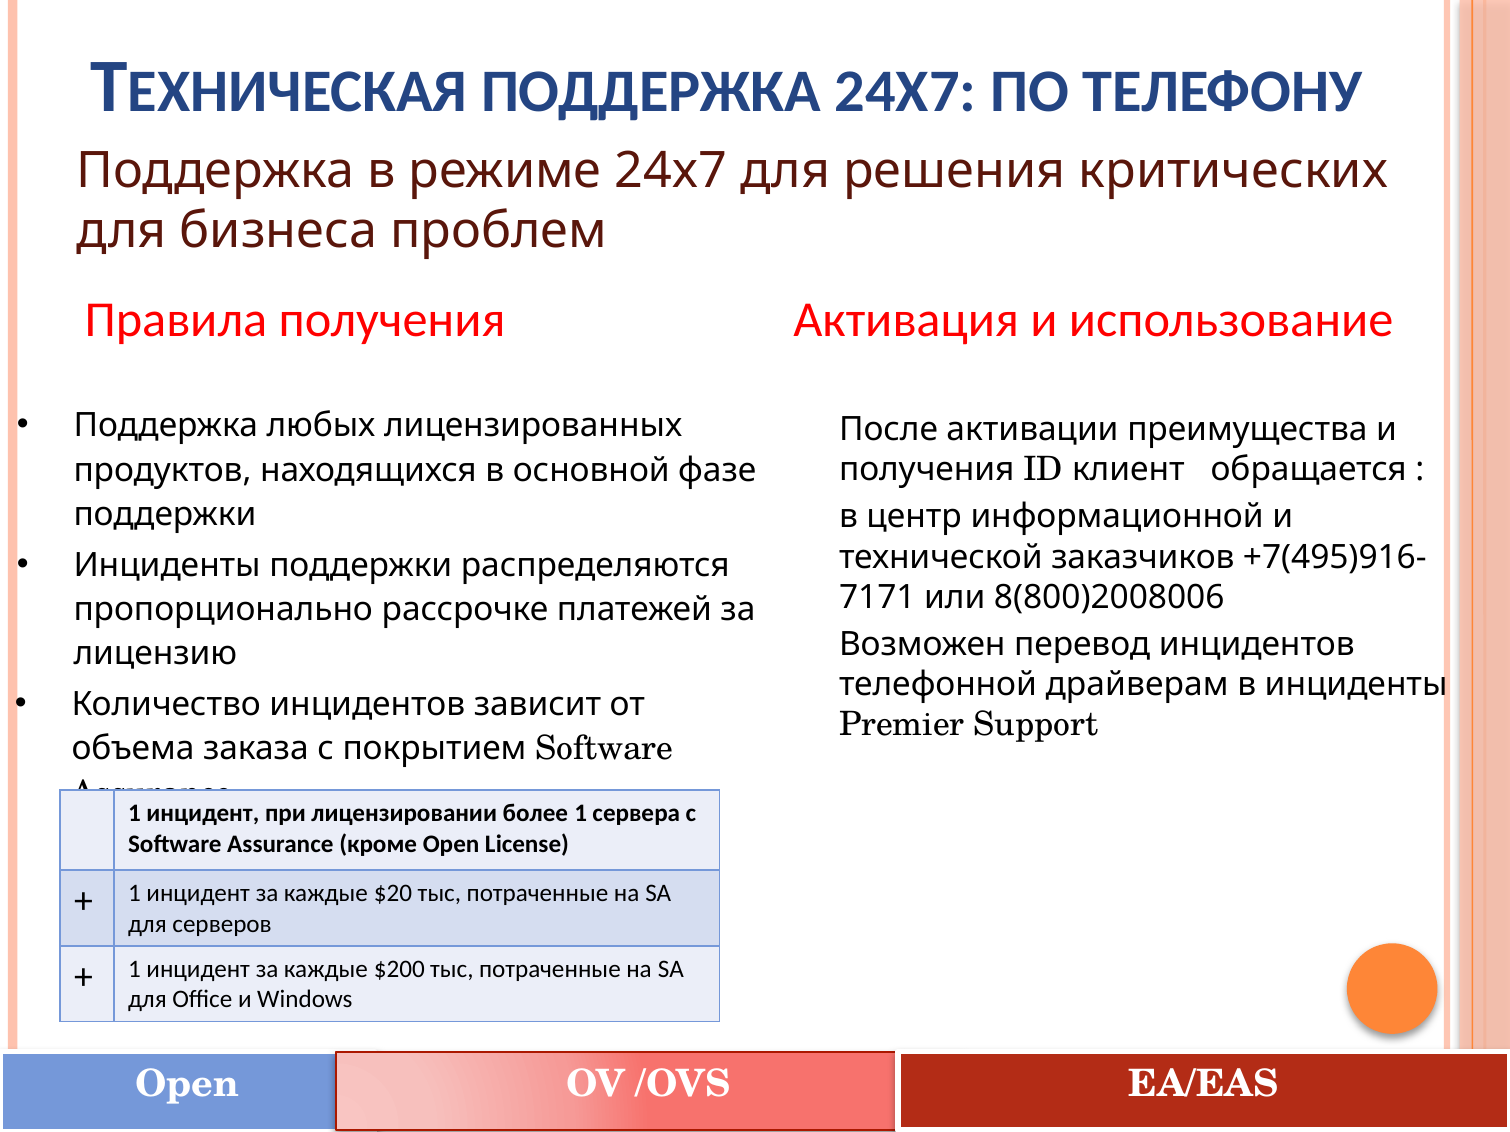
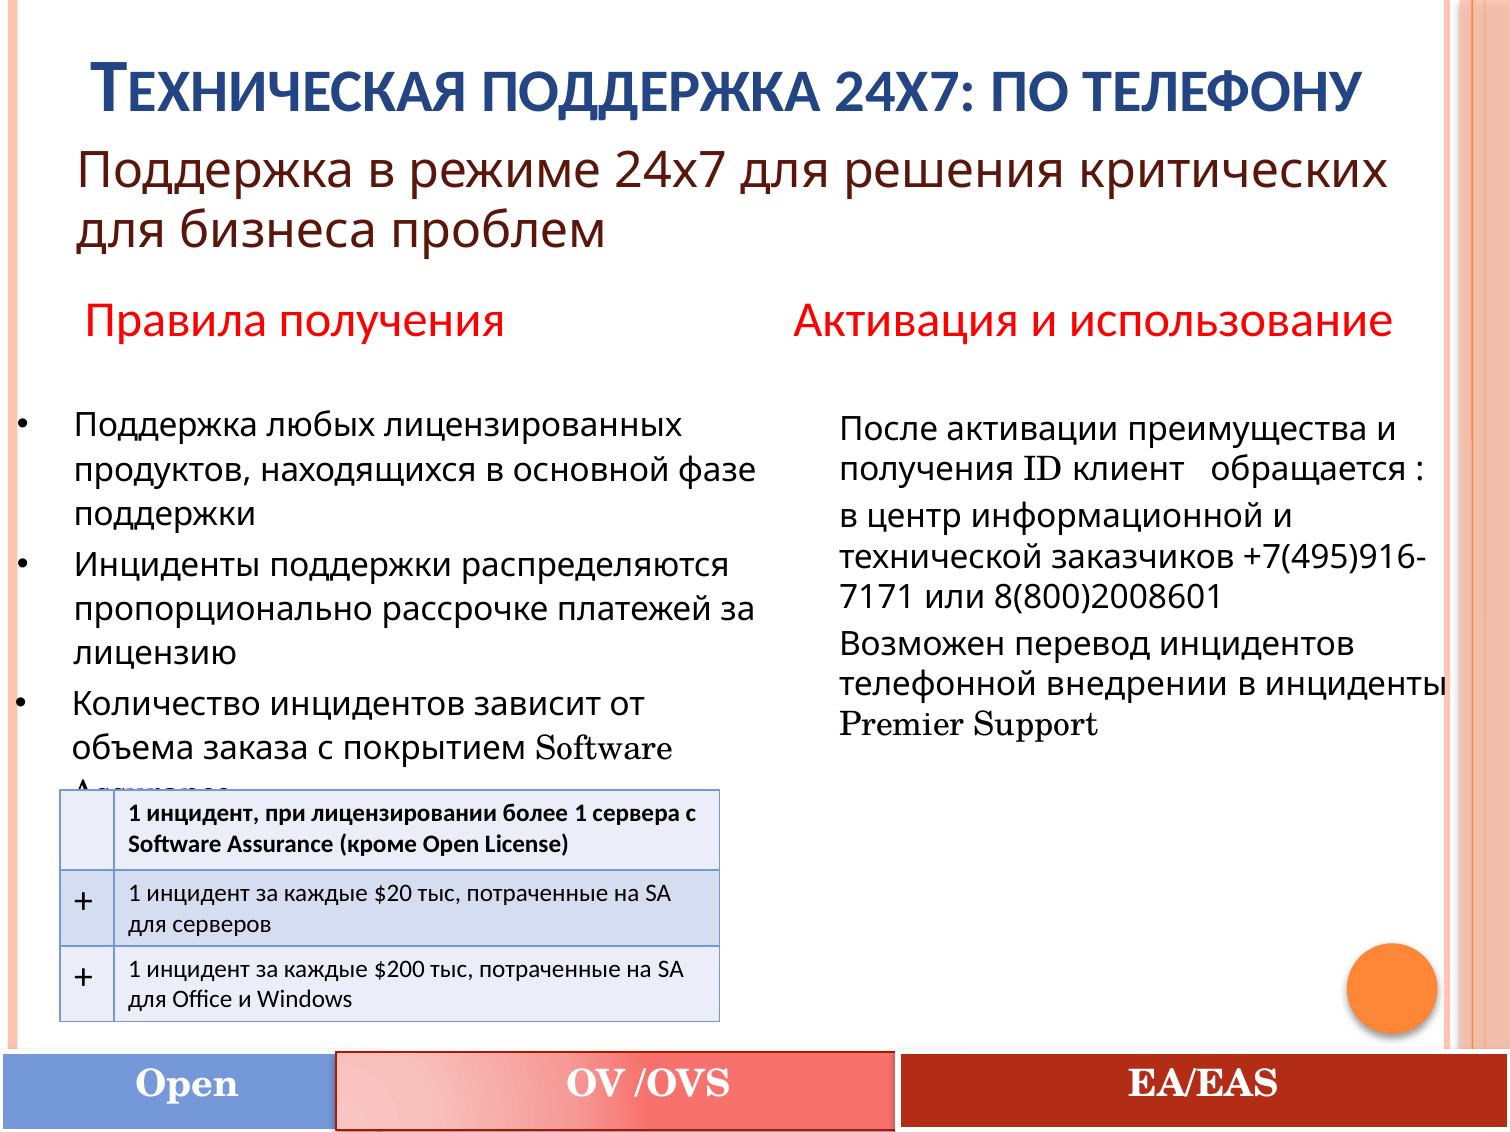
8(800)2008006: 8(800)2008006 -> 8(800)2008601 (1109, 598)
драйверам: драйверам -> внедрении (1137, 685)
